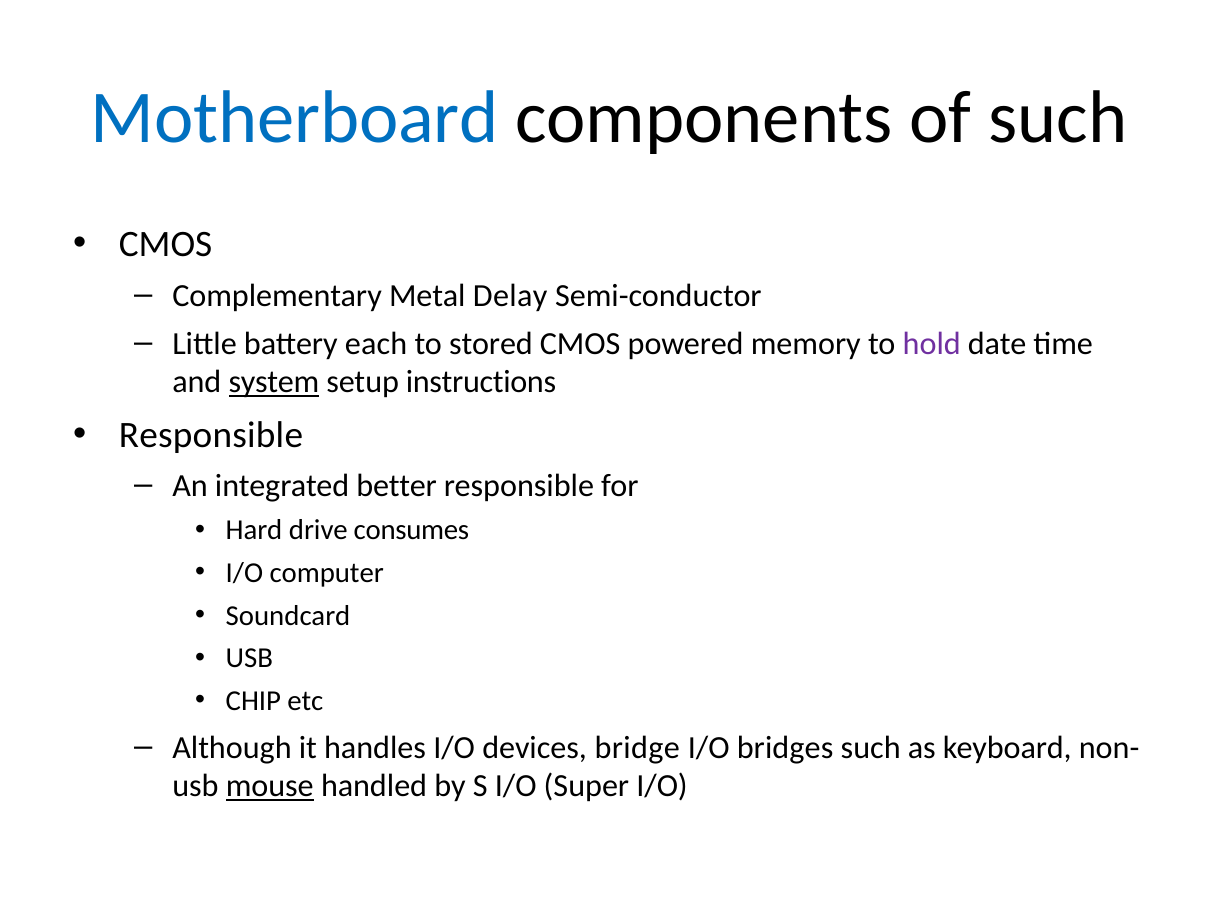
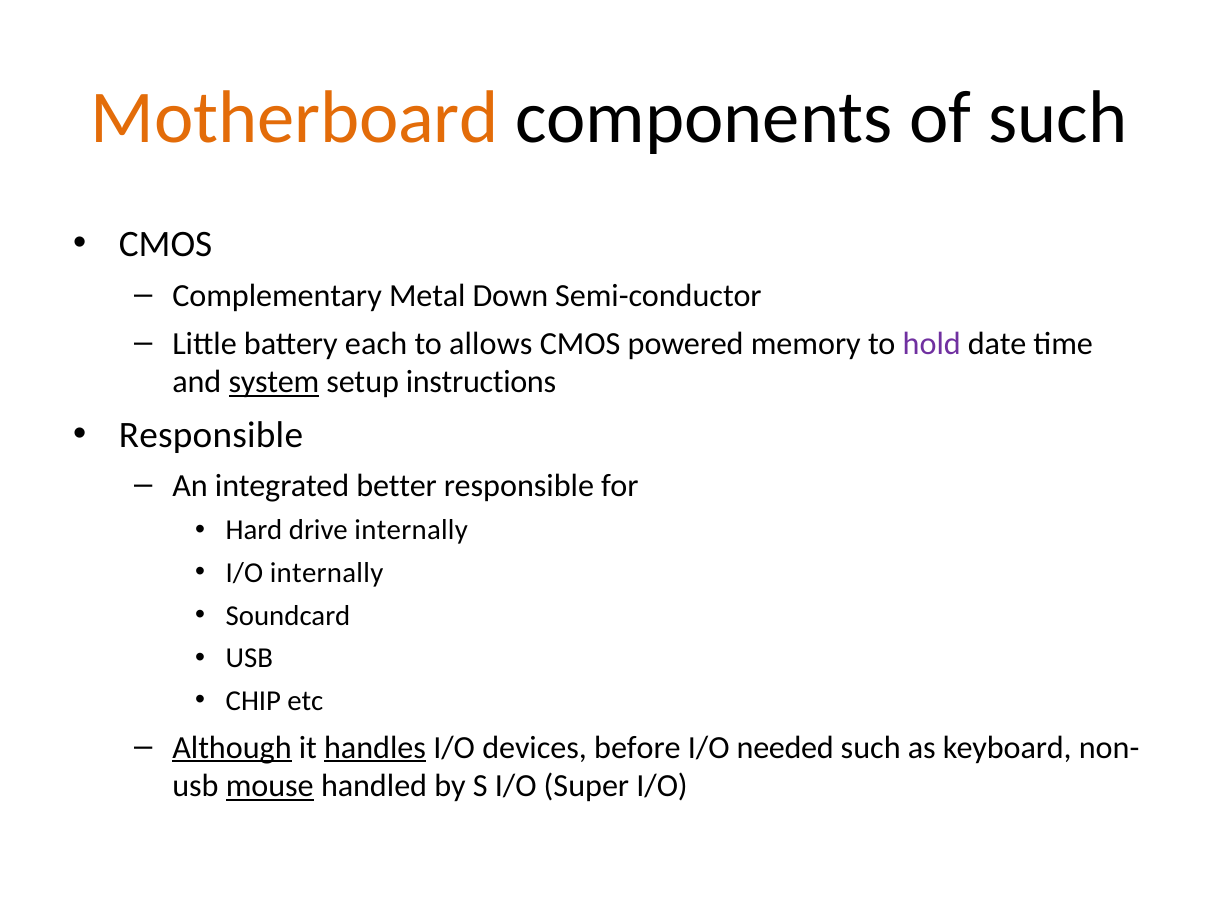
Motherboard colour: blue -> orange (295, 118)
Delay: Delay -> Down (511, 295)
stored: stored -> allows (491, 344)
drive consumes: consumes -> internally (411, 530)
I/O computer: computer -> internally (327, 573)
Although underline: none -> present (232, 747)
handles underline: none -> present (375, 747)
bridge: bridge -> before (637, 747)
bridges: bridges -> needed (785, 747)
